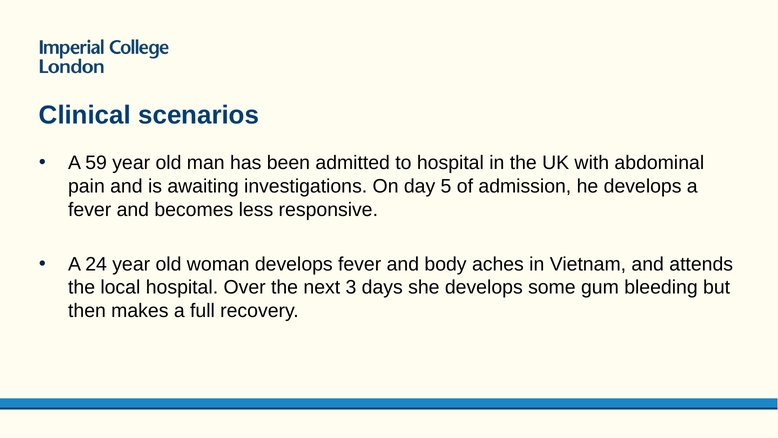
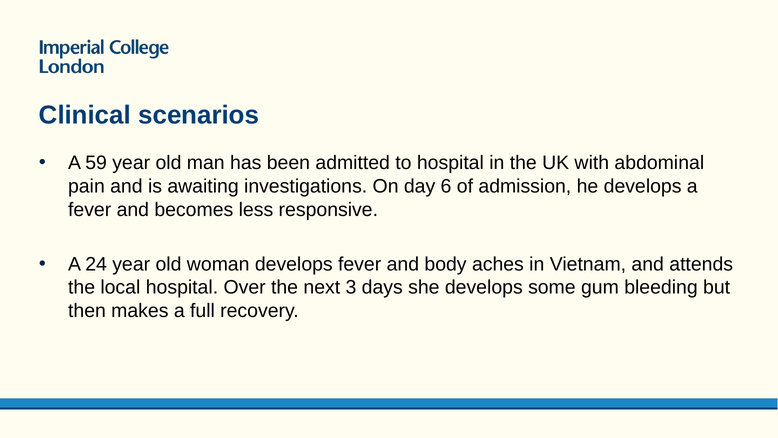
5: 5 -> 6 (446, 186)
